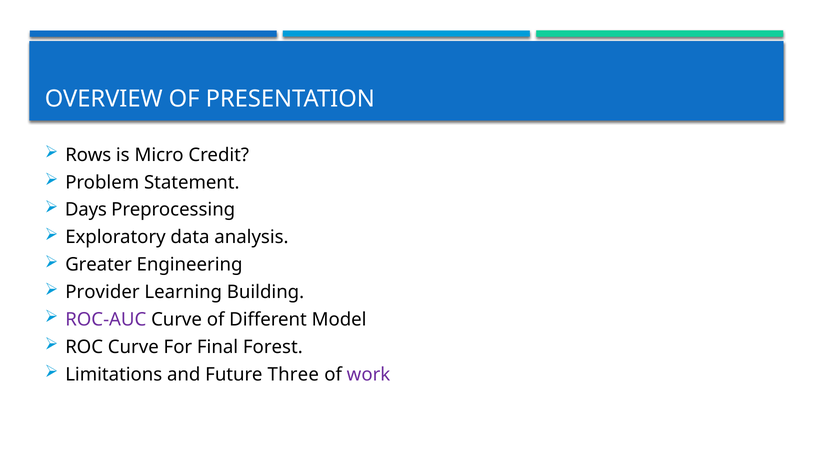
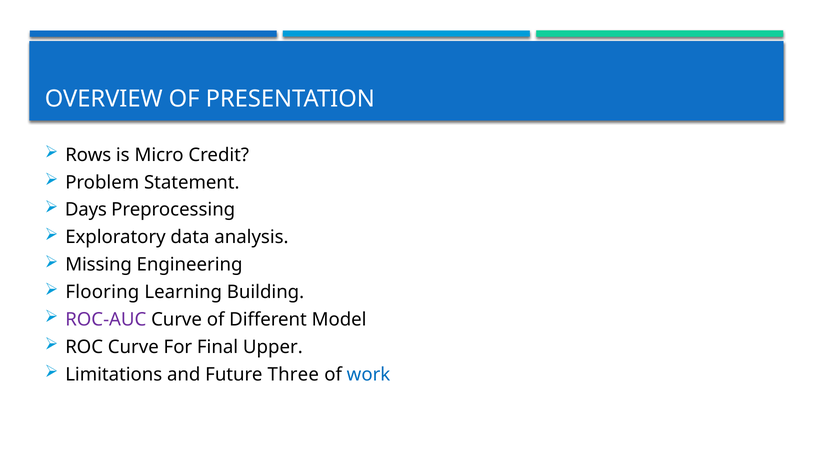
Greater: Greater -> Missing (99, 264)
Provider: Provider -> Flooring (102, 292)
Forest: Forest -> Upper (273, 347)
work colour: purple -> blue (369, 374)
